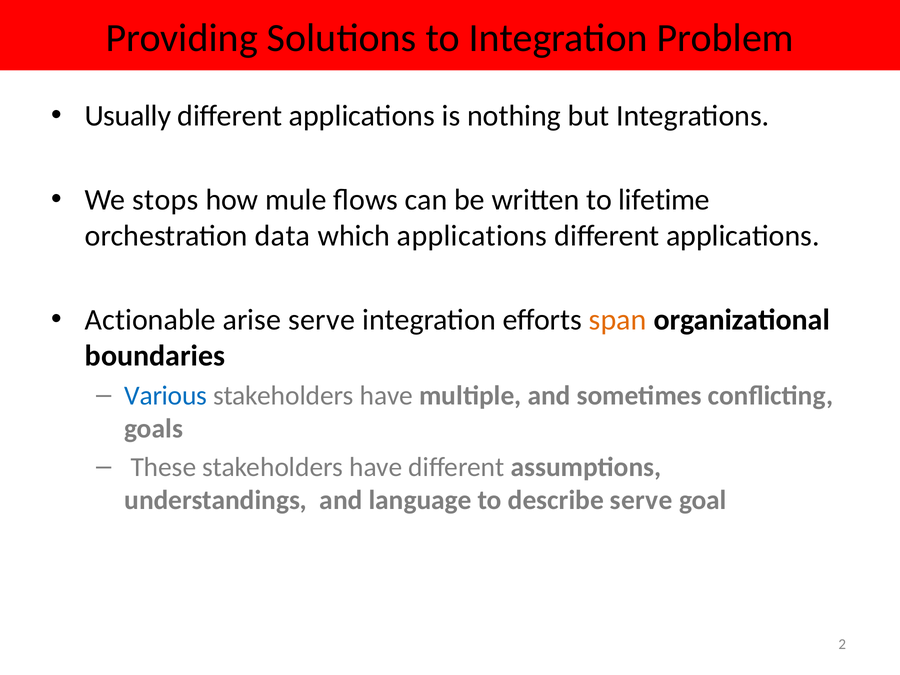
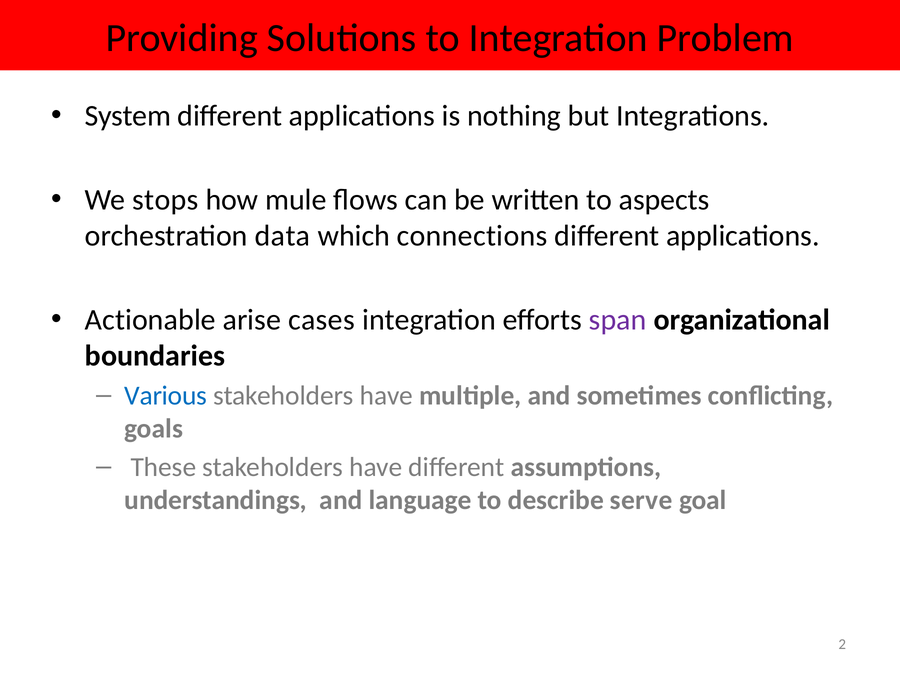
Usually: Usually -> System (128, 116)
lifetime: lifetime -> aspects (664, 200)
which applications: applications -> connections (472, 236)
arise serve: serve -> cases (322, 320)
span colour: orange -> purple (618, 320)
